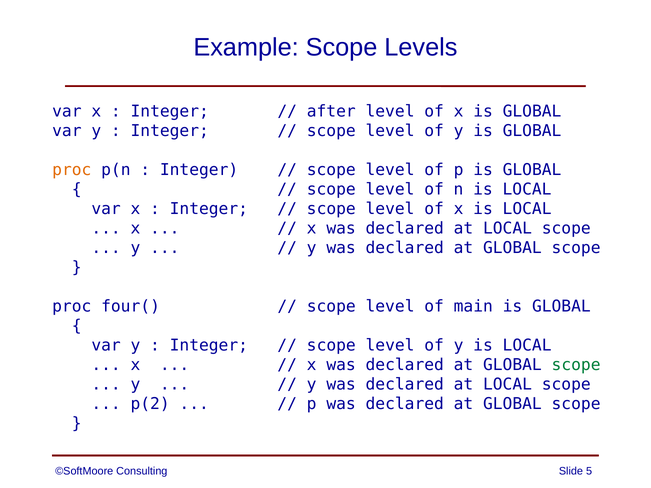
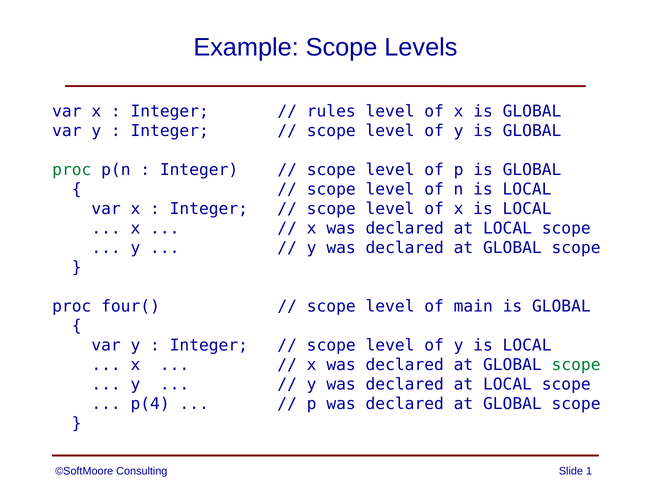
after: after -> rules (331, 111)
proc colour: orange -> green (72, 170)
p(2: p(2 -> p(4 (150, 404)
5: 5 -> 1 (589, 472)
